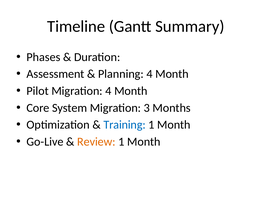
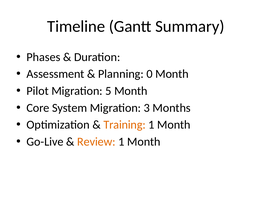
Planning 4: 4 -> 0 (149, 74)
Migration 4: 4 -> 5 (108, 91)
Training colour: blue -> orange (125, 125)
